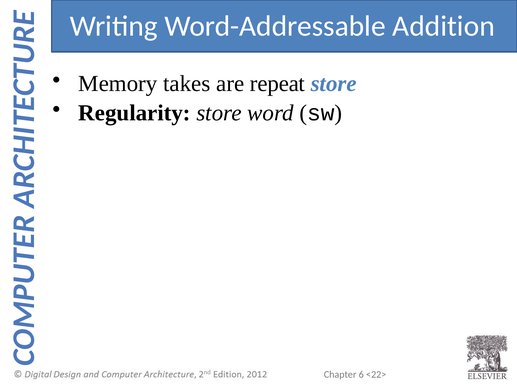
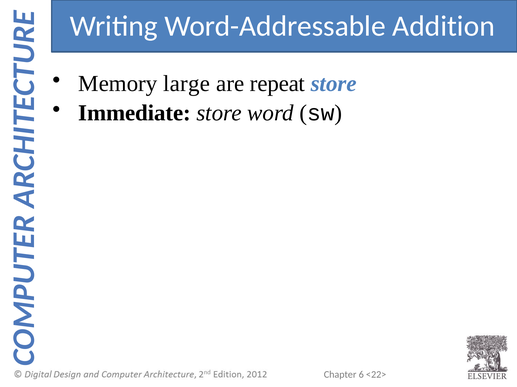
takes: takes -> large (187, 84)
Regularity: Regularity -> Immediate (135, 113)
